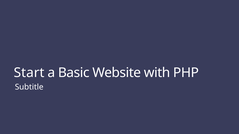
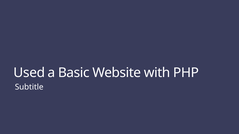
Start: Start -> Used (29, 73)
